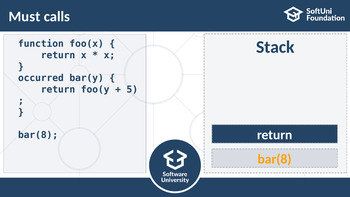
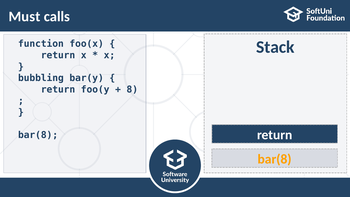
occurred: occurred -> bubbling (41, 78)
5: 5 -> 8 (132, 89)
